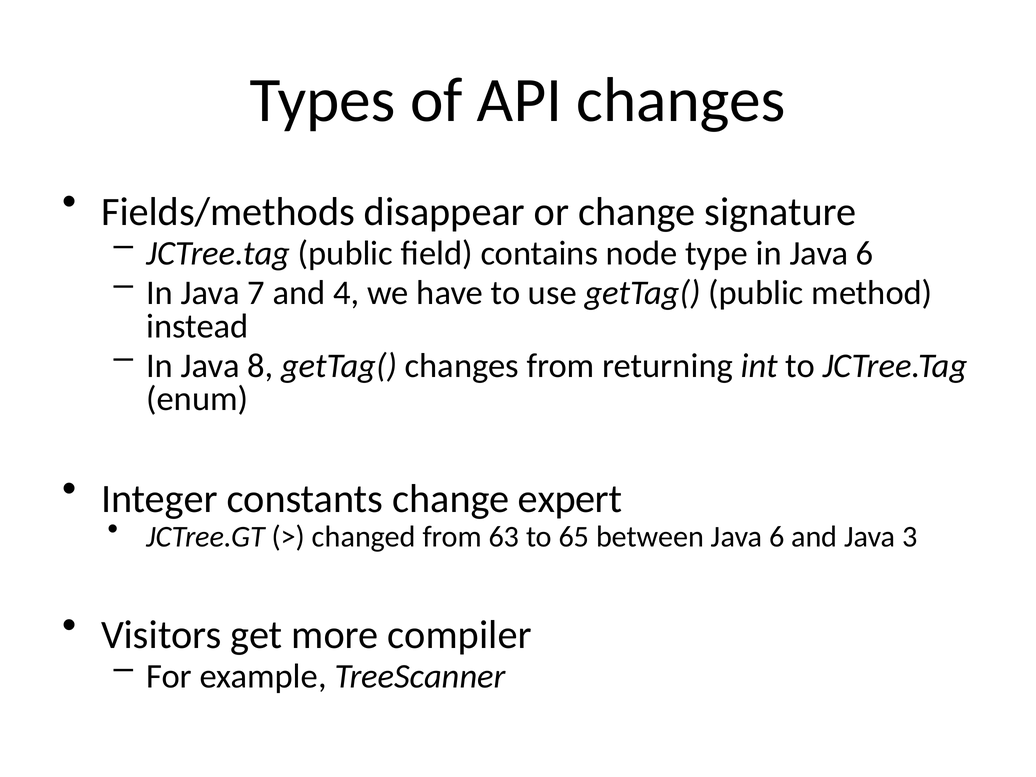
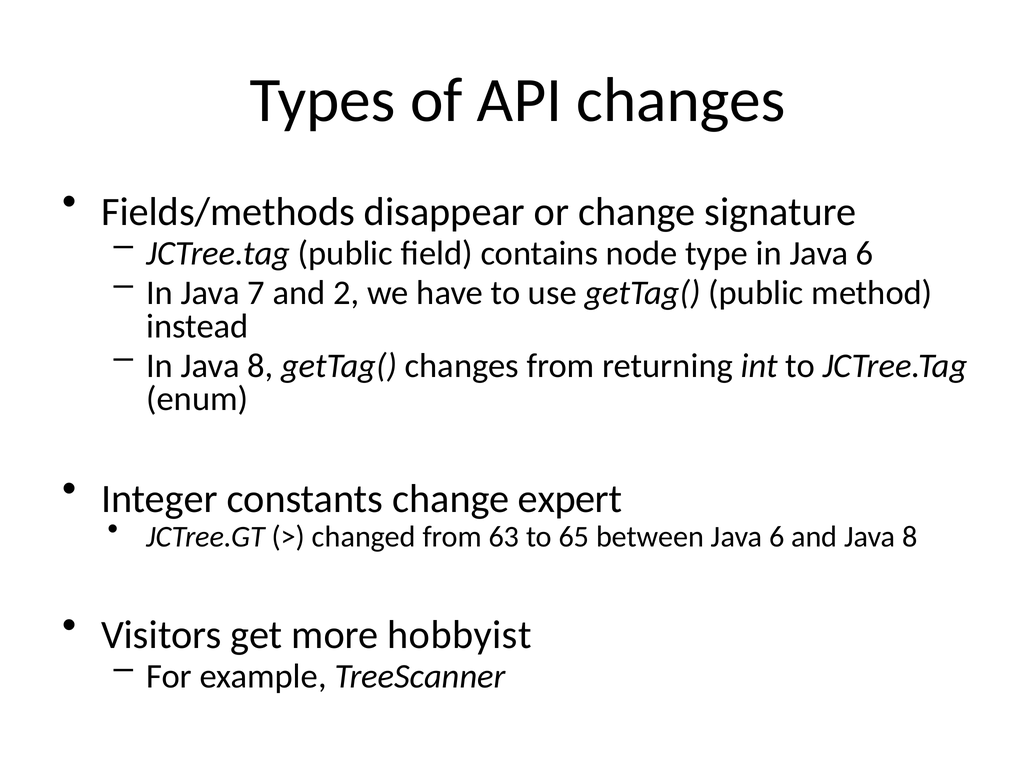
4: 4 -> 2 (346, 293)
and Java 3: 3 -> 8 (910, 537)
compiler: compiler -> hobbyist (459, 635)
